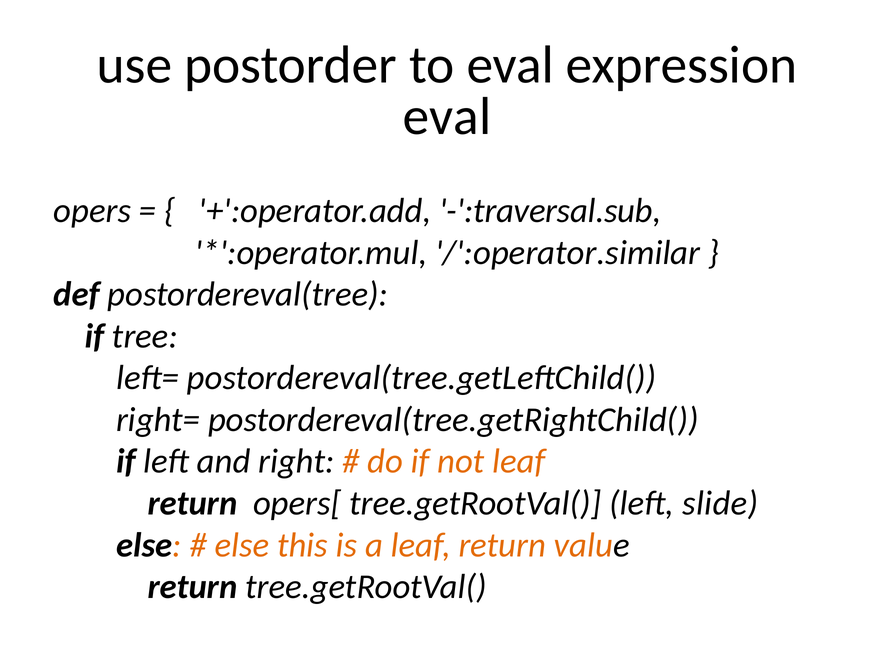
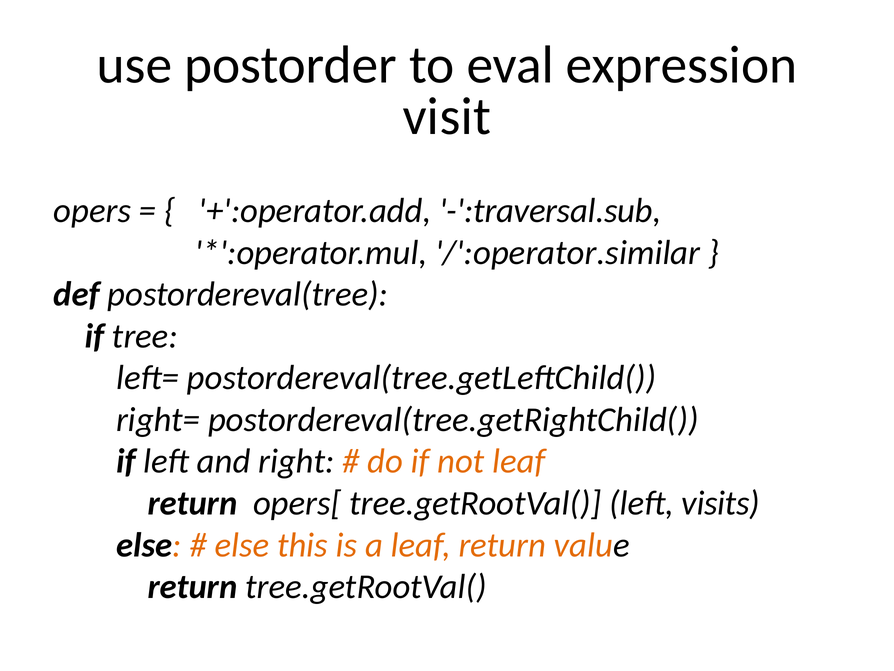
eval: eval -> visit (447, 116)
slide: slide -> visits (721, 503)
